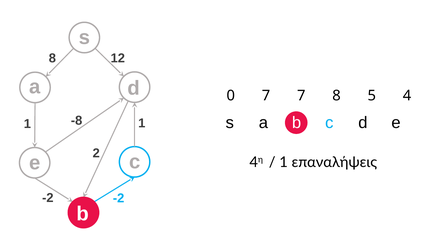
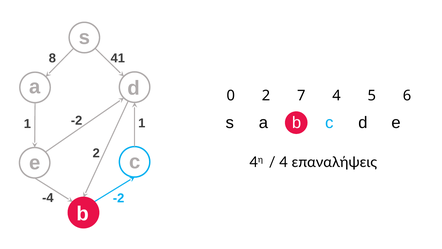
12: 12 -> 41 (118, 58)
0 7: 7 -> 2 (266, 96)
7 8: 8 -> 4 (336, 96)
4: 4 -> 6 (407, 96)
-8: -8 -> -2 (77, 120)
1: 1 -> 4 (284, 162)
-2: -2 -> -4 (48, 198)
